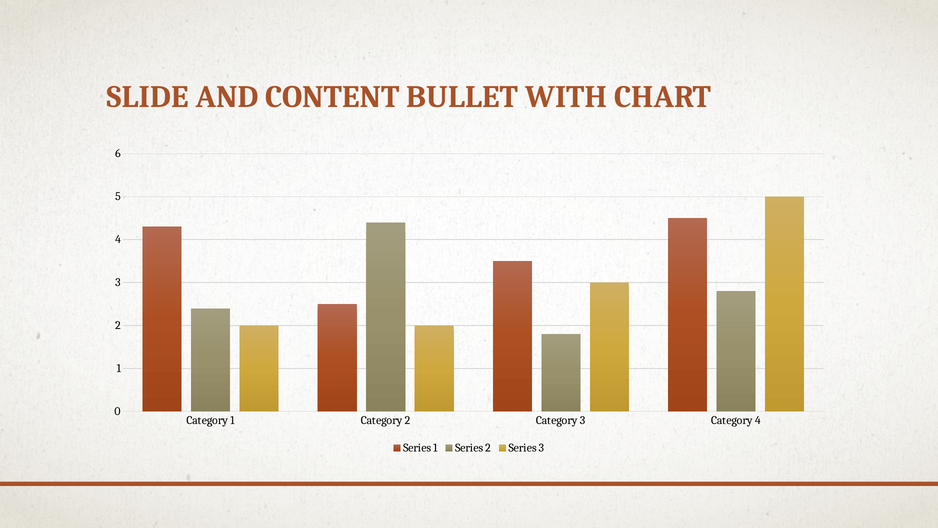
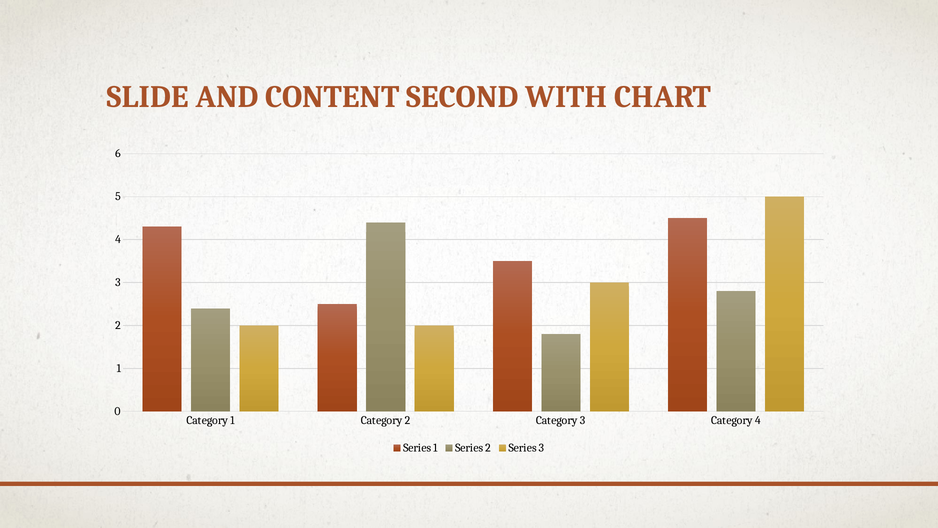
BULLET: BULLET -> SECOND (462, 97)
